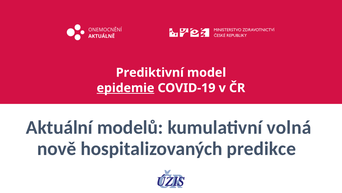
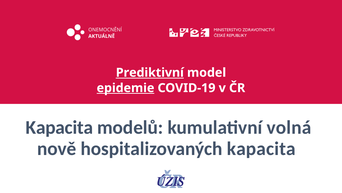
Prediktivní underline: none -> present (150, 72)
Aktuální: Aktuální -> Kapacita (59, 127)
hospitalizovaných predikce: predikce -> kapacita (261, 148)
